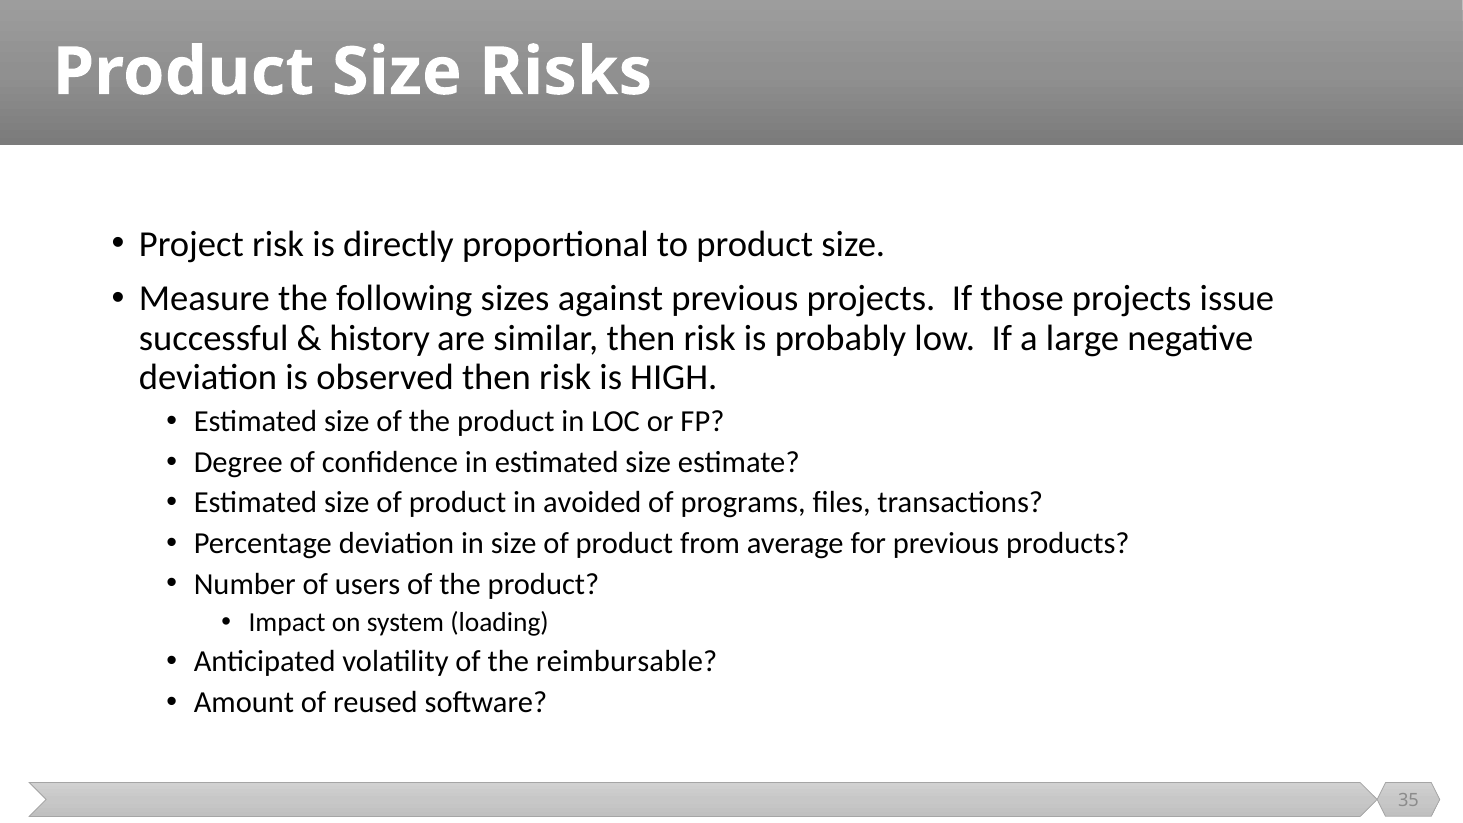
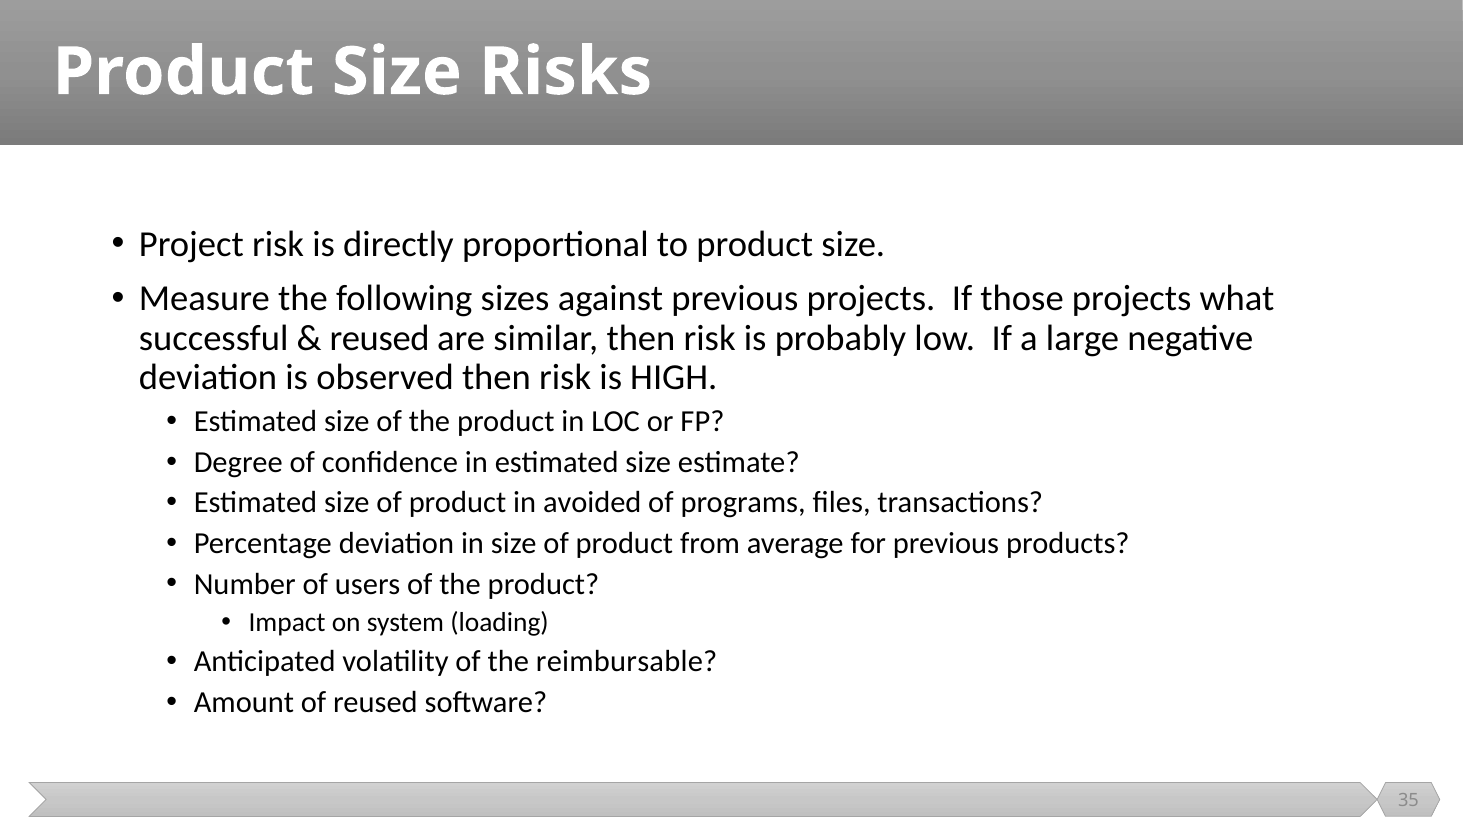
issue: issue -> what (1237, 299)
history: history -> reused (380, 338)
